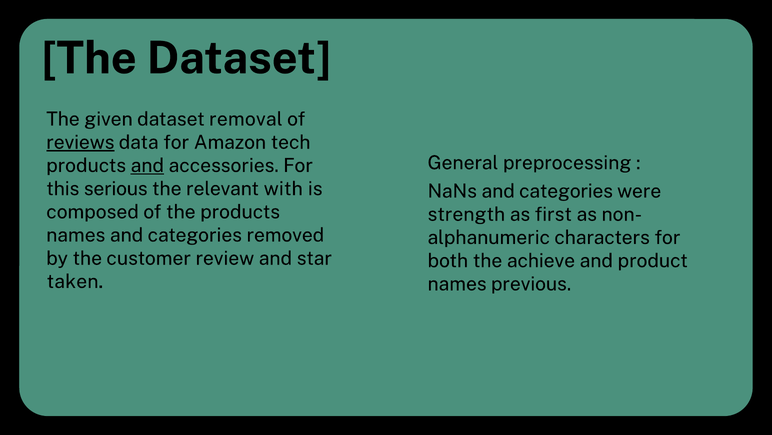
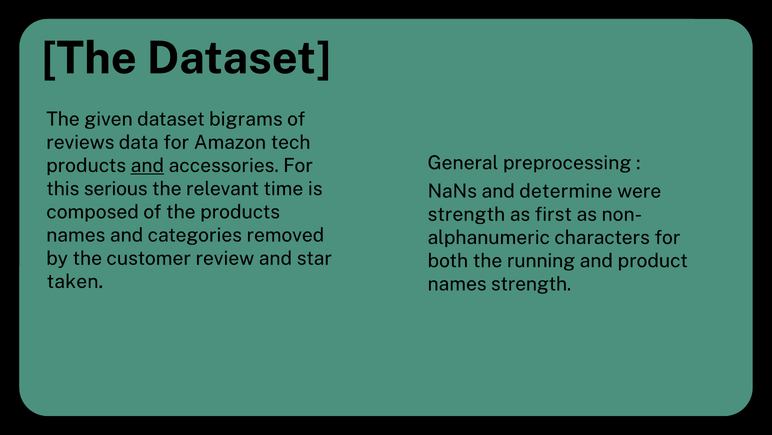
removal: removal -> bigrams (246, 119)
reviews underline: present -> none (80, 142)
with: with -> time (283, 188)
NaNs and categories: categories -> determine (566, 191)
achieve: achieve -> running (541, 260)
names previous: previous -> strength (531, 284)
